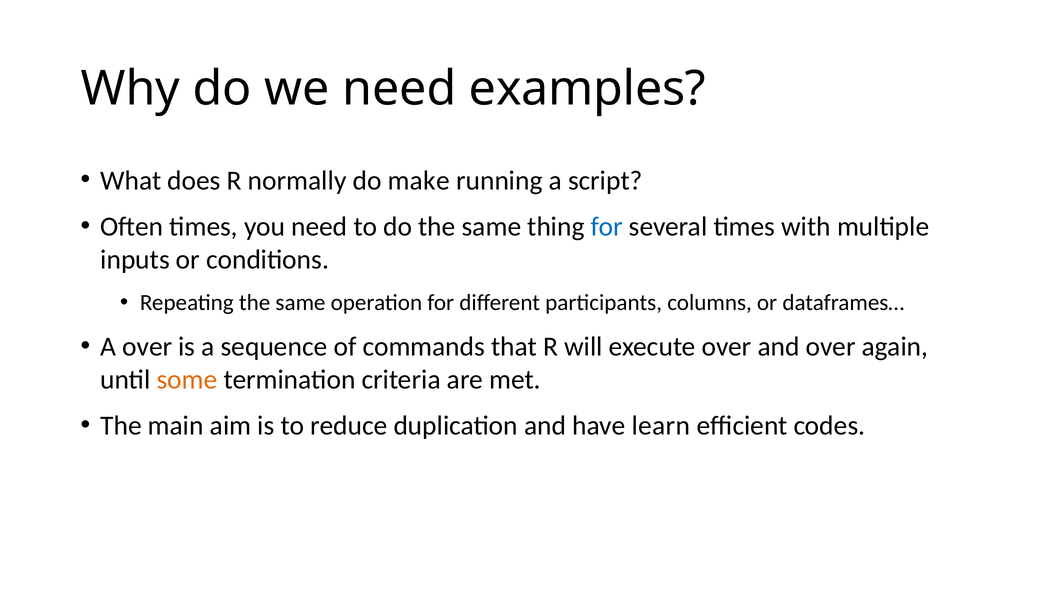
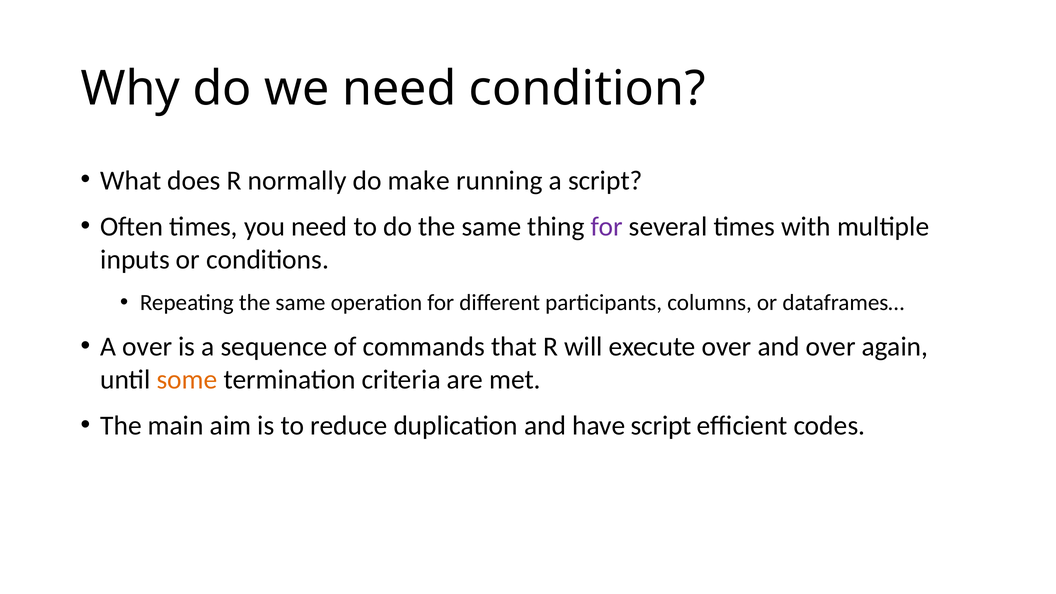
examples: examples -> condition (587, 89)
for colour: blue -> purple (607, 227)
have learn: learn -> script (661, 426)
